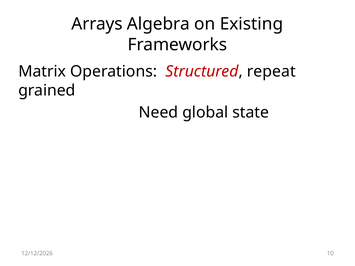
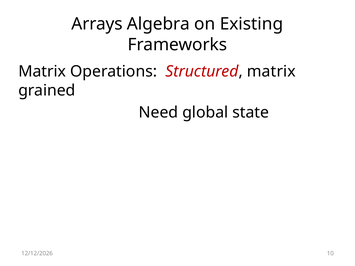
Structured repeat: repeat -> matrix (271, 71)
